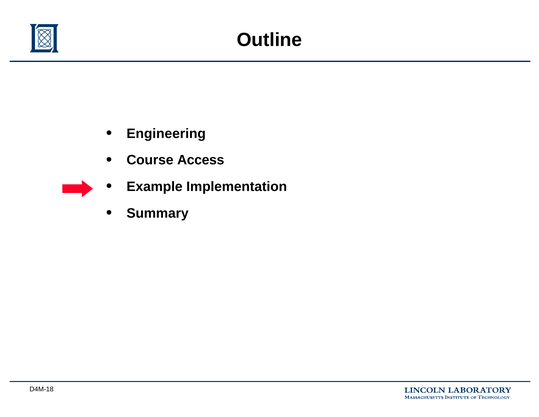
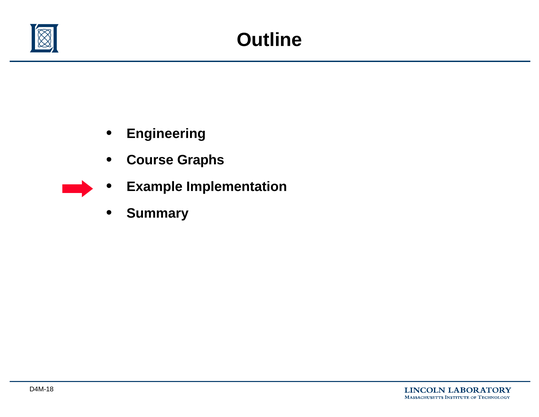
Access: Access -> Graphs (201, 160)
